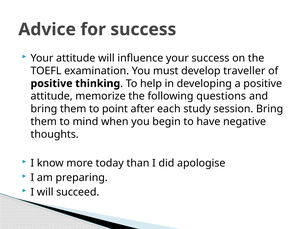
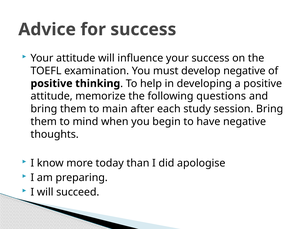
develop traveller: traveller -> negative (244, 71)
point: point -> main (115, 109)
